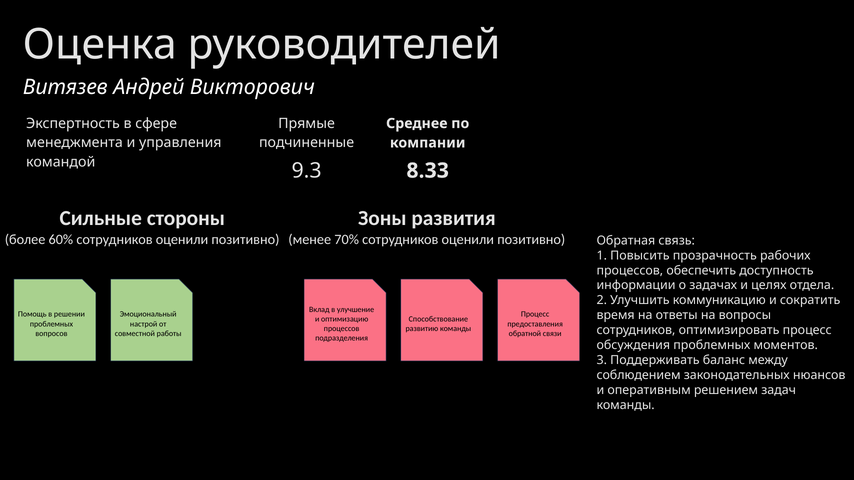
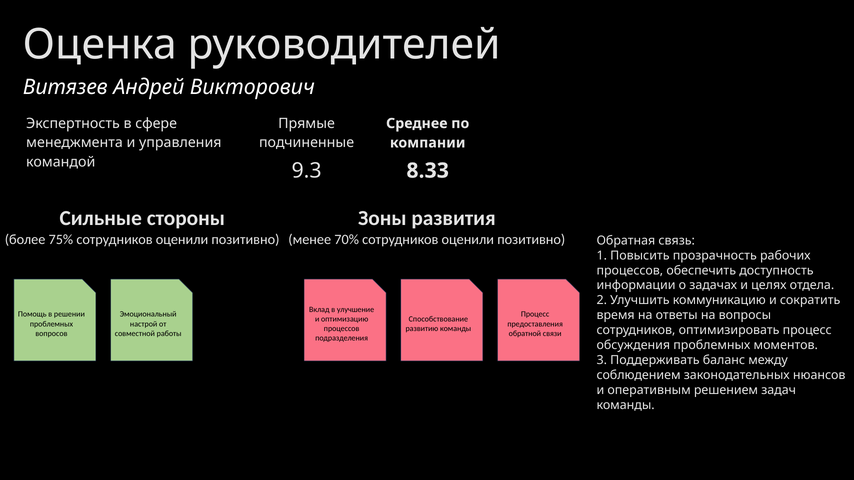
60%: 60% -> 75% (61, 240)
